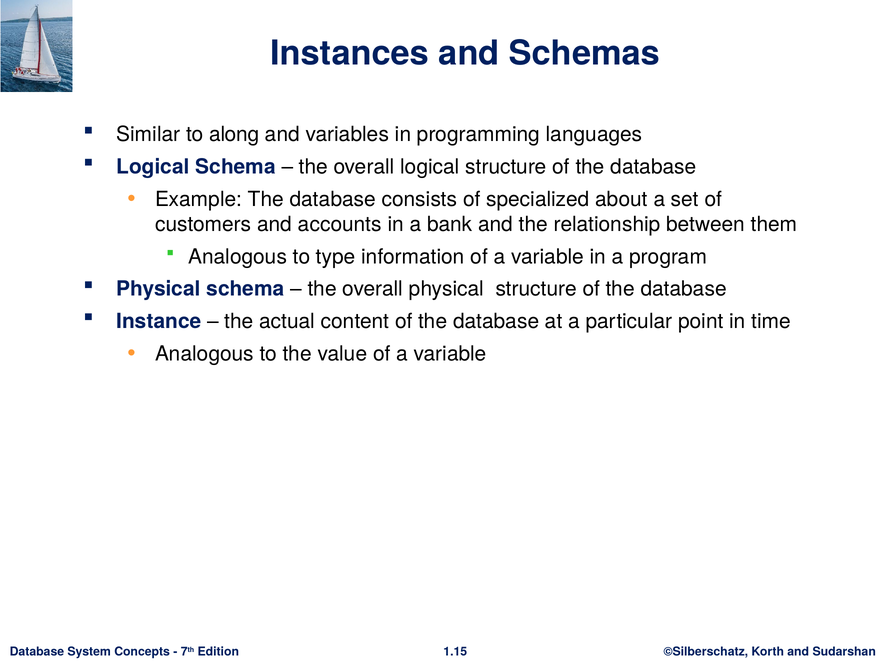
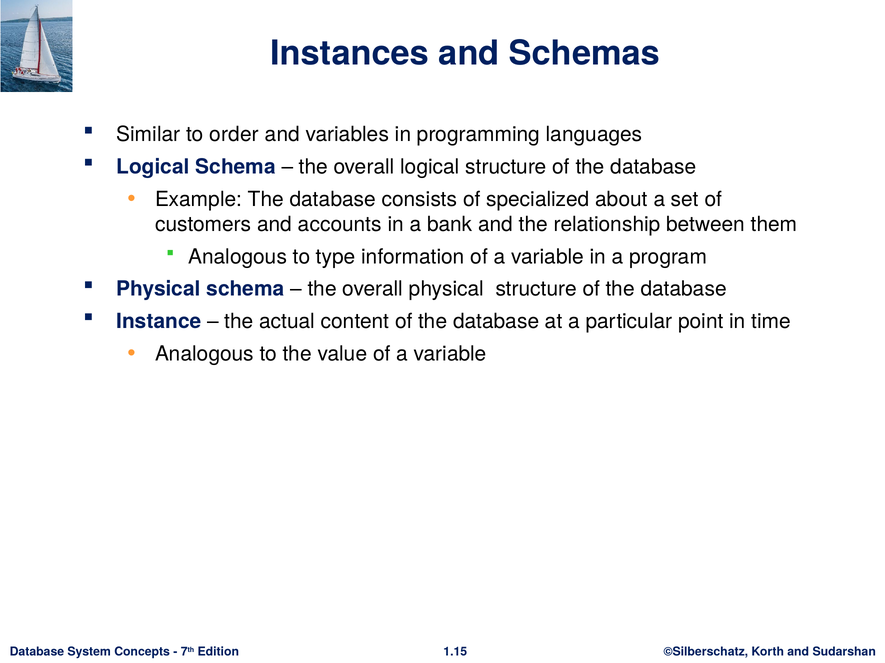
along: along -> order (234, 135)
